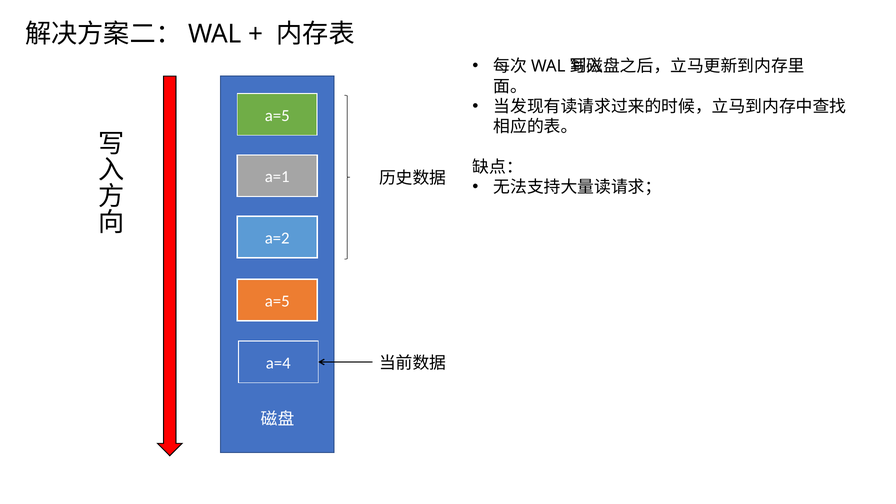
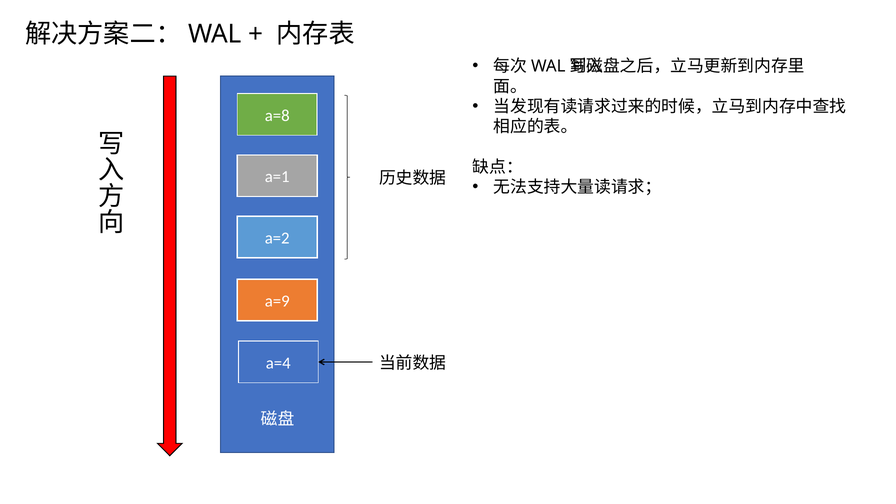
a=5: a=5 -> a=8 (277, 116)
a=5: a=5 -> a=9 (277, 301)
